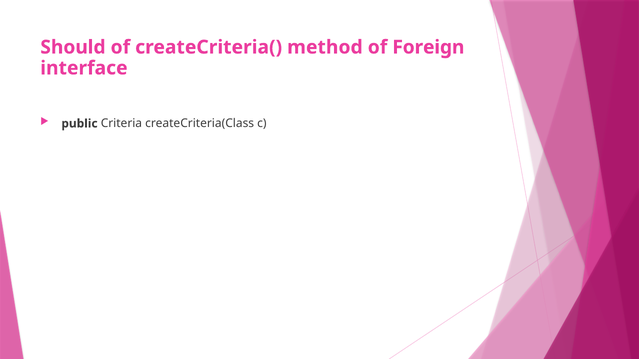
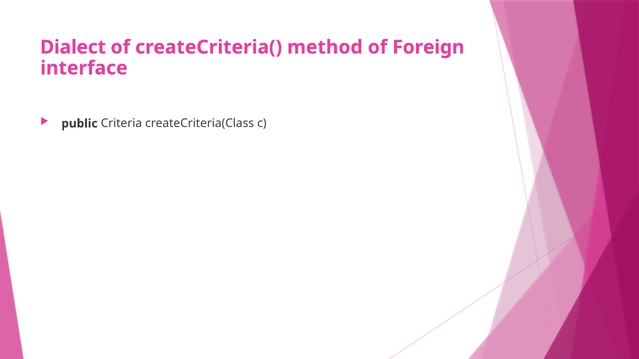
Should: Should -> Dialect (73, 47)
